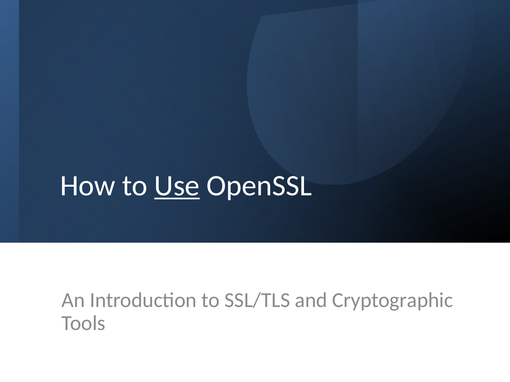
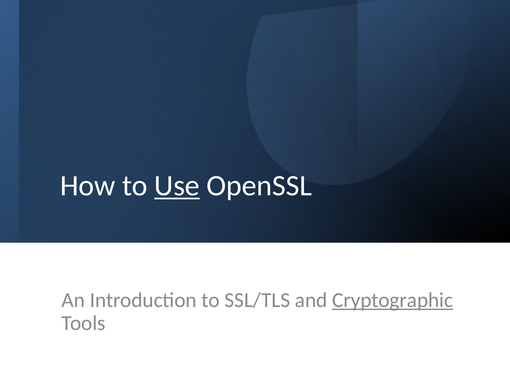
Cryptographic underline: none -> present (393, 301)
